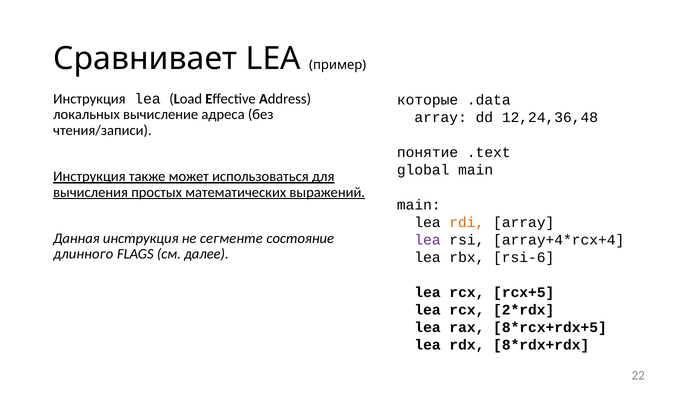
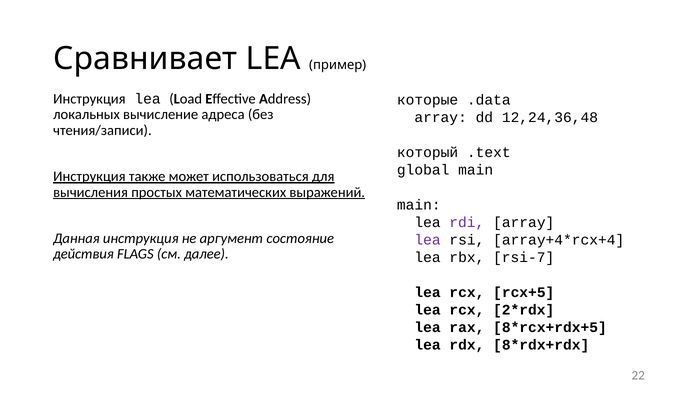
понятие: понятие -> который (428, 152)
rdi colour: orange -> purple (467, 222)
сегменте: сегменте -> аргумент (231, 238)
длинного: длинного -> действия (83, 254)
rsi-6: rsi-6 -> rsi-7 (524, 257)
